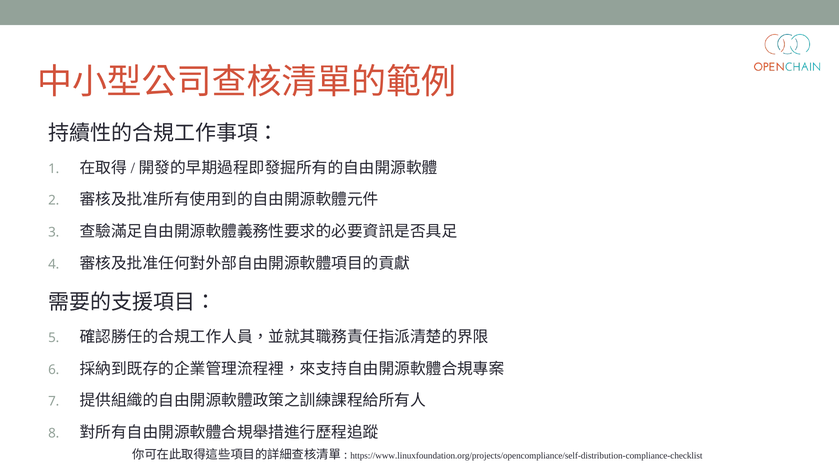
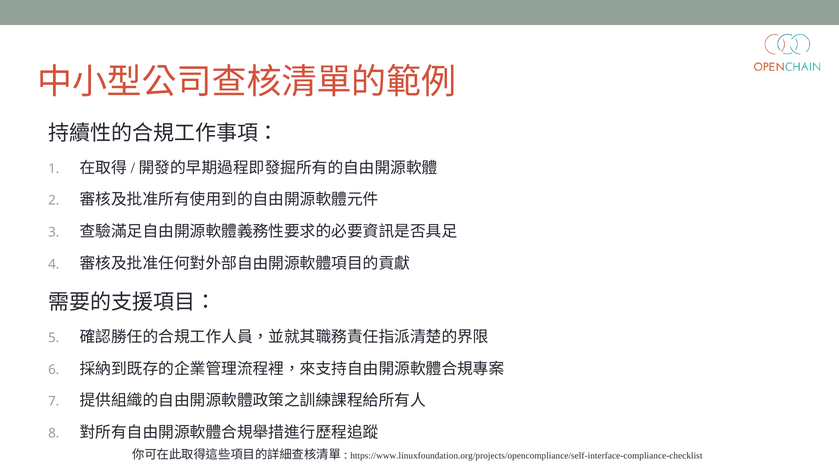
https://www.linuxfoundation.org/projects/opencompliance/self-distribution-compliance-checklist: https://www.linuxfoundation.org/projects/opencompliance/self-distribution-compliance-checklist -> https://www.linuxfoundation.org/projects/opencompliance/self-interface-compliance-checklist (526, 455)
